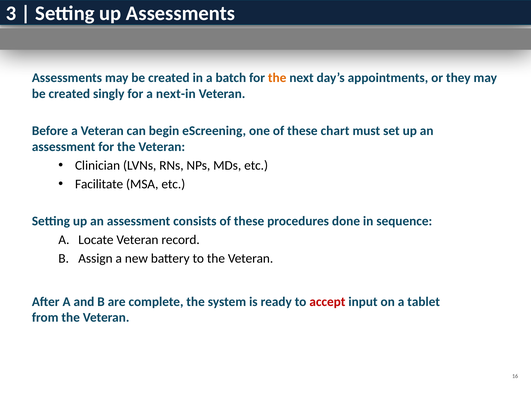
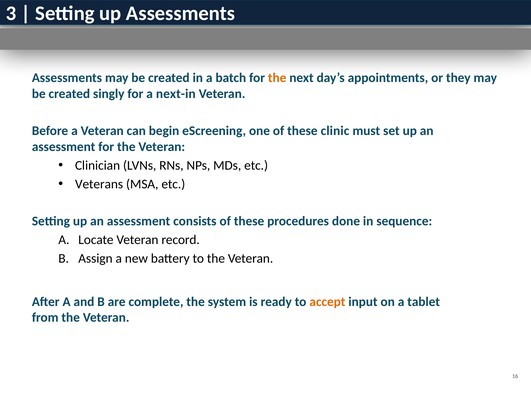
chart: chart -> clinic (335, 131)
Facilitate: Facilitate -> Veterans (99, 184)
accept colour: red -> orange (327, 302)
